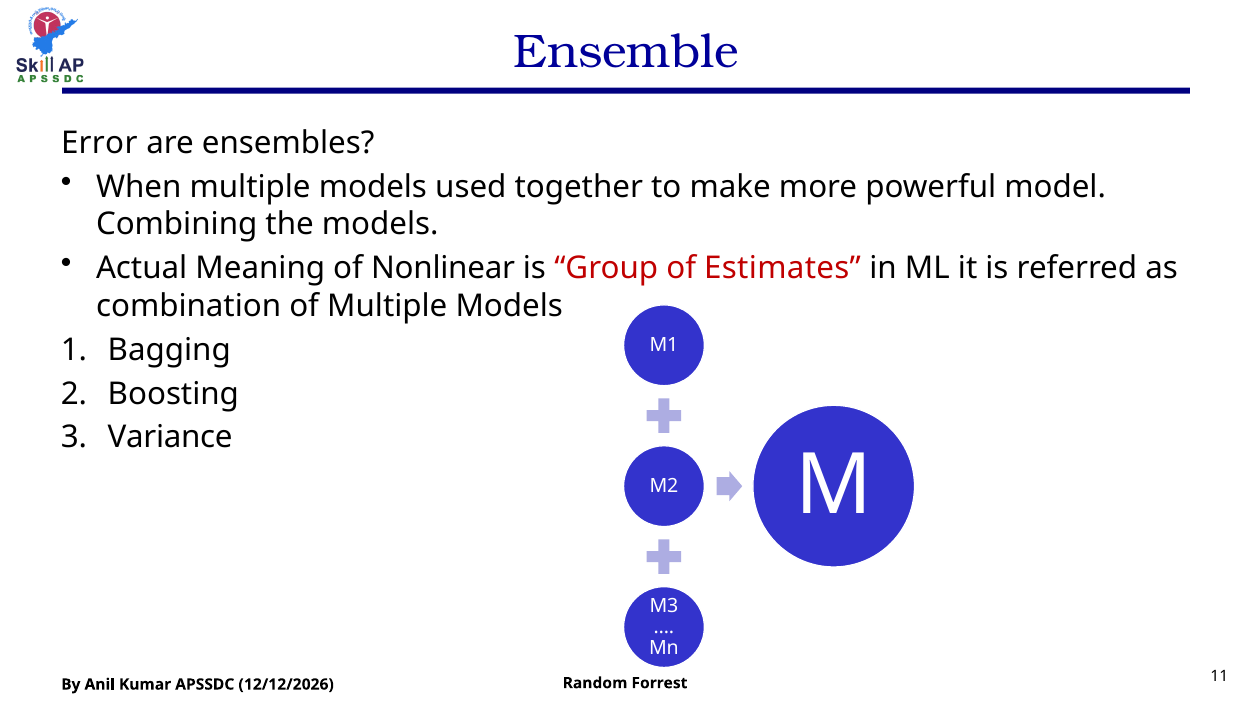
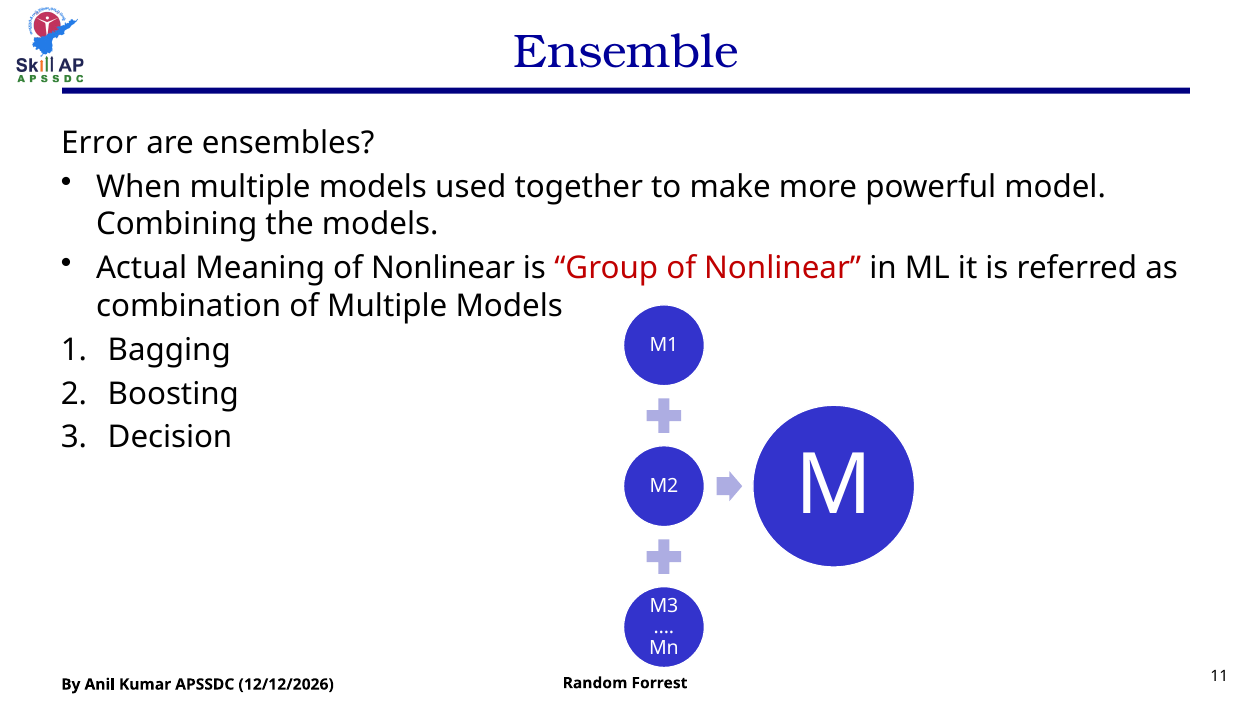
Group of Estimates: Estimates -> Nonlinear (783, 268)
Variance: Variance -> Decision (170, 437)
